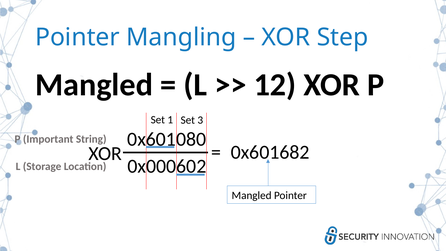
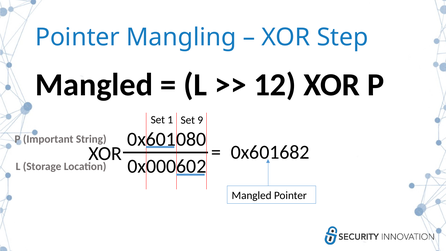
3: 3 -> 9 (200, 120)
